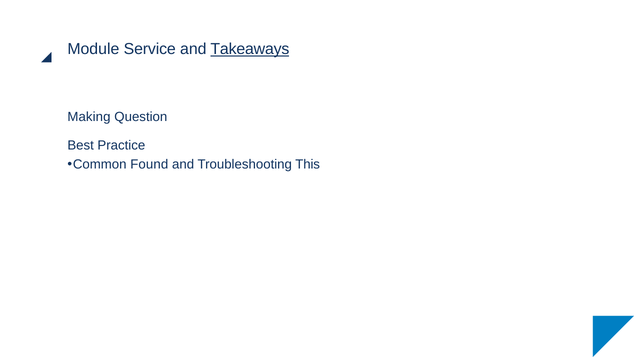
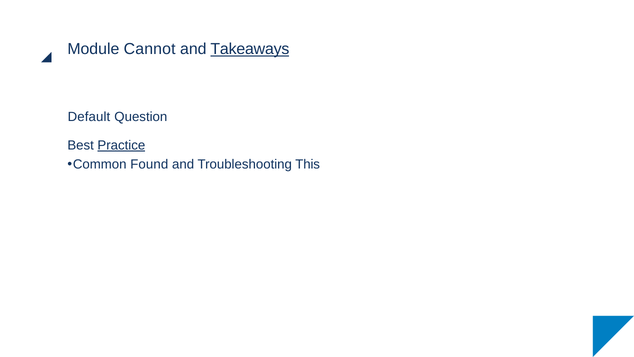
Service: Service -> Cannot (150, 49)
Making: Making -> Default (89, 117)
Practice underline: none -> present (121, 145)
